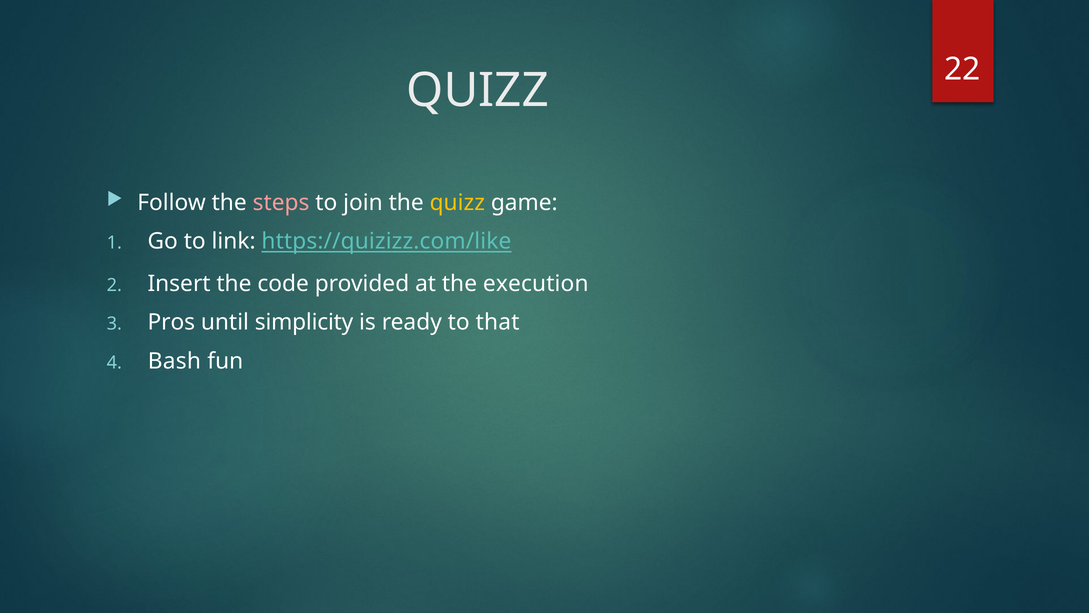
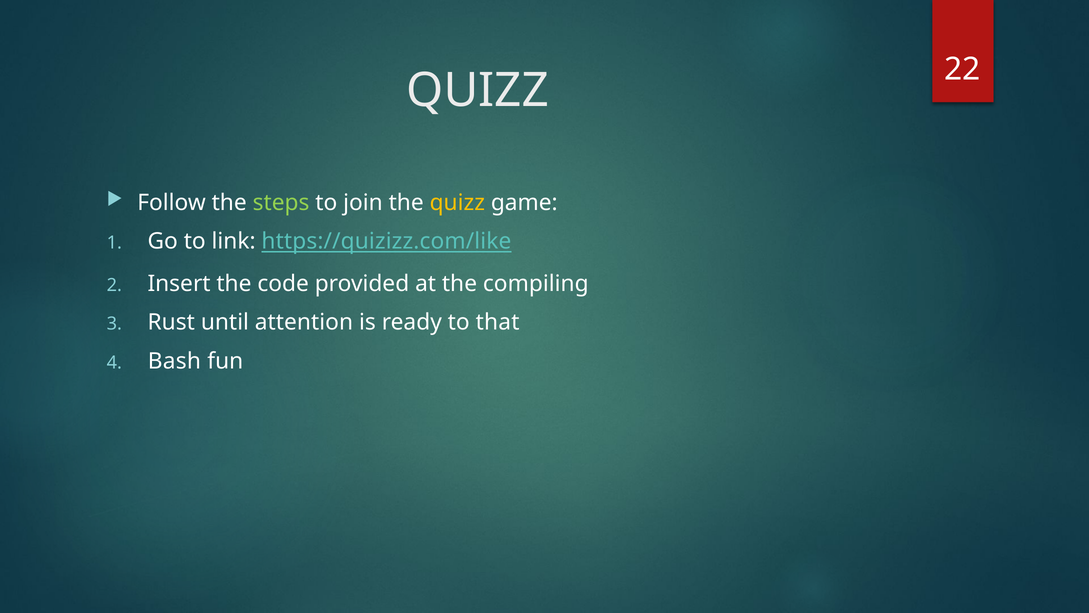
steps colour: pink -> light green (281, 203)
execution: execution -> compiling (536, 284)
Pros: Pros -> Rust (171, 322)
simplicity: simplicity -> attention (304, 322)
